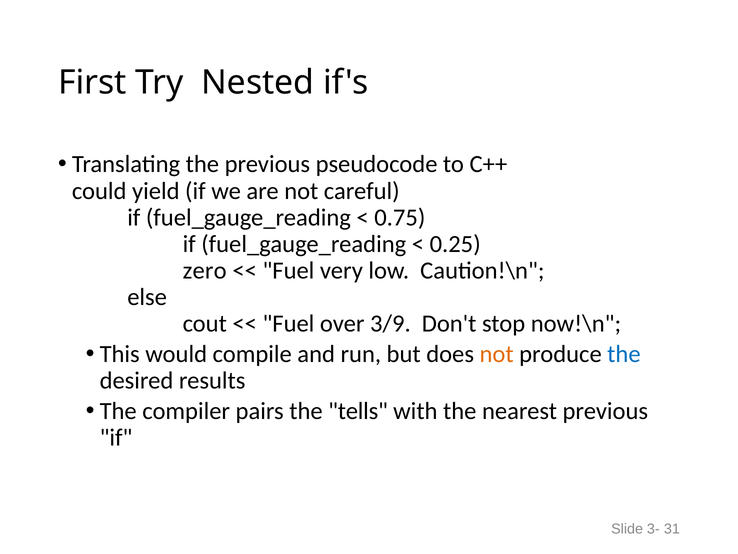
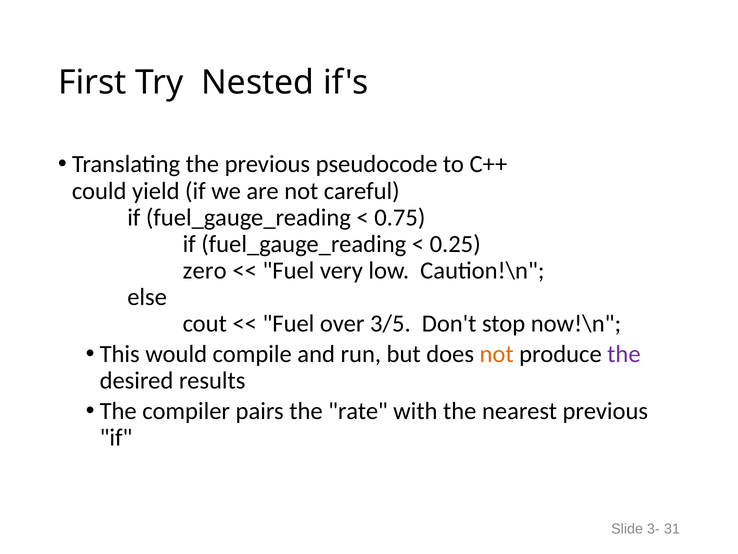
3/9: 3/9 -> 3/5 (390, 324)
the colour: blue -> purple (624, 354)
tells: tells -> rate (358, 411)
